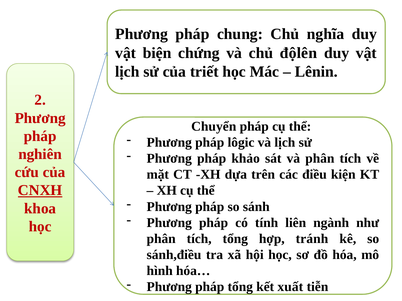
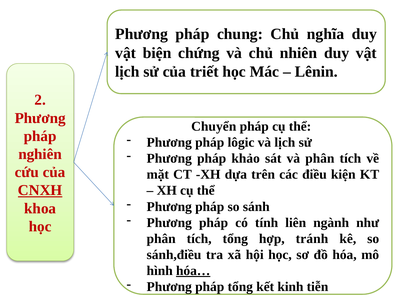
độlên: độlên -> nhiên (299, 53)
hóa… underline: none -> present (193, 271)
xuất: xuất -> kinh (290, 287)
